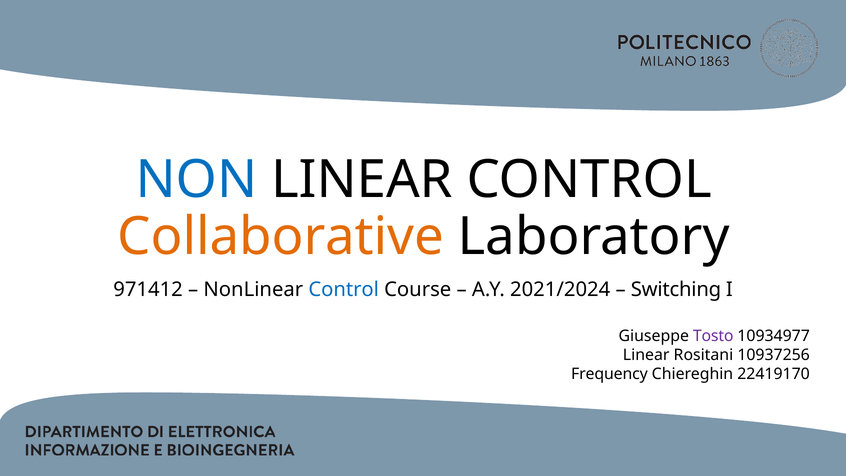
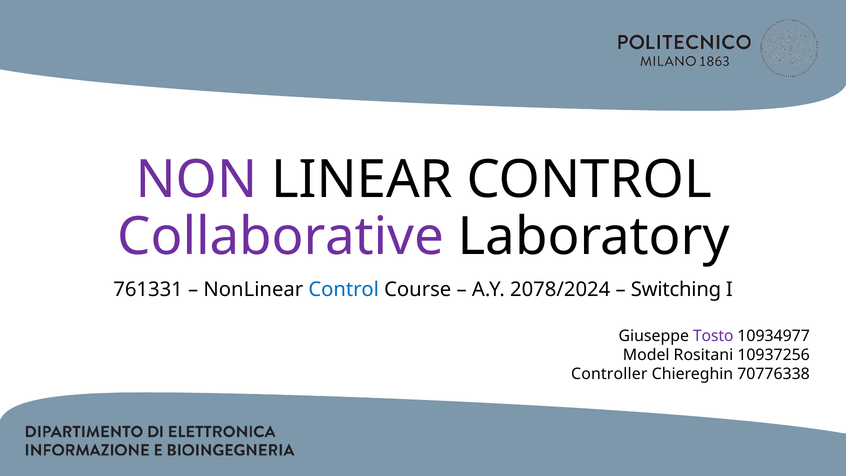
NON colour: blue -> purple (196, 180)
Collaborative colour: orange -> purple (281, 237)
971412: 971412 -> 761331 (148, 289)
2021/2024: 2021/2024 -> 2078/2024 (560, 289)
Linear: Linear -> Model (646, 355)
Frequency: Frequency -> Controller (609, 374)
22419170: 22419170 -> 70776338 (774, 374)
